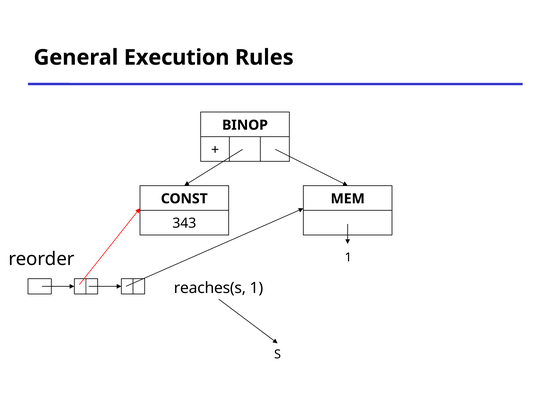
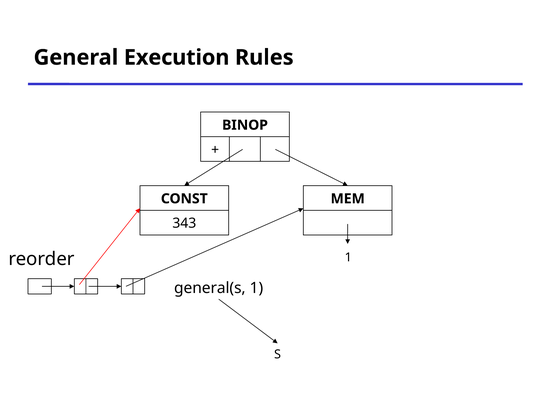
reaches(s: reaches(s -> general(s (210, 288)
